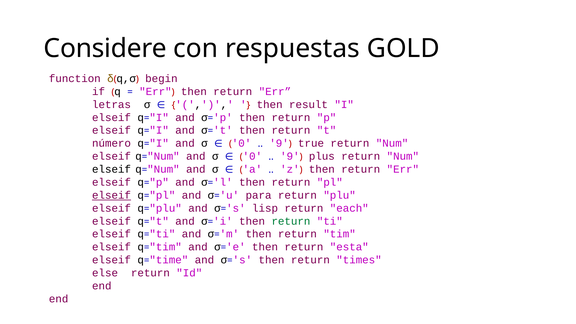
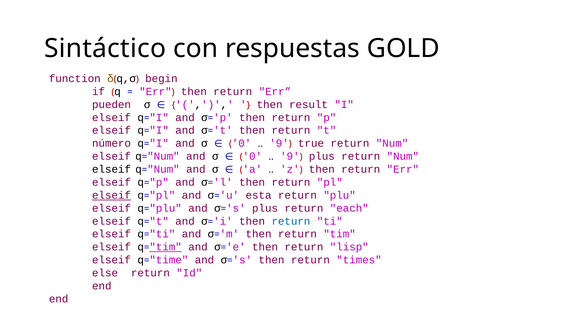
Considere: Considere -> Sintáctico (105, 48)
letras: letras -> pueden (112, 104)
para: para -> esta (259, 195)
lisp: lisp -> plus (265, 208)
return colour: green -> blue (291, 221)
tim underline: none -> present (166, 247)
esta: esta -> lisp (349, 247)
